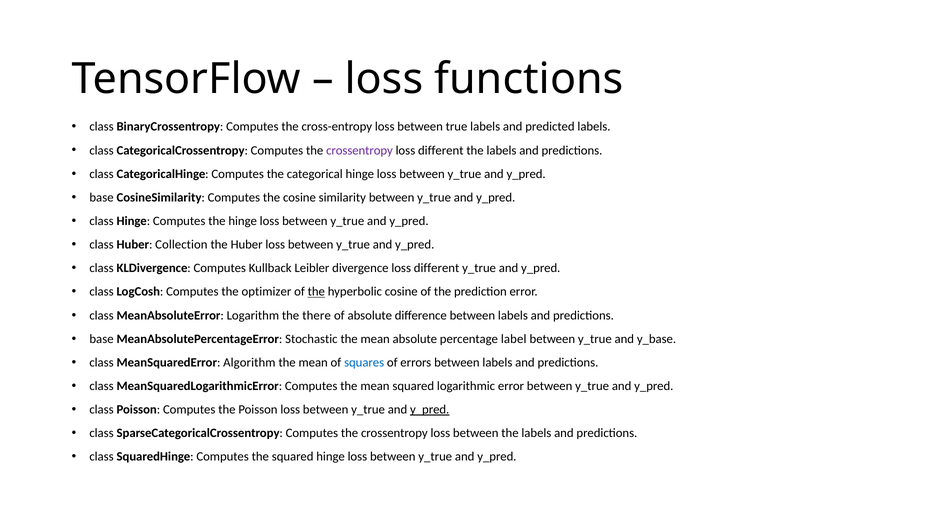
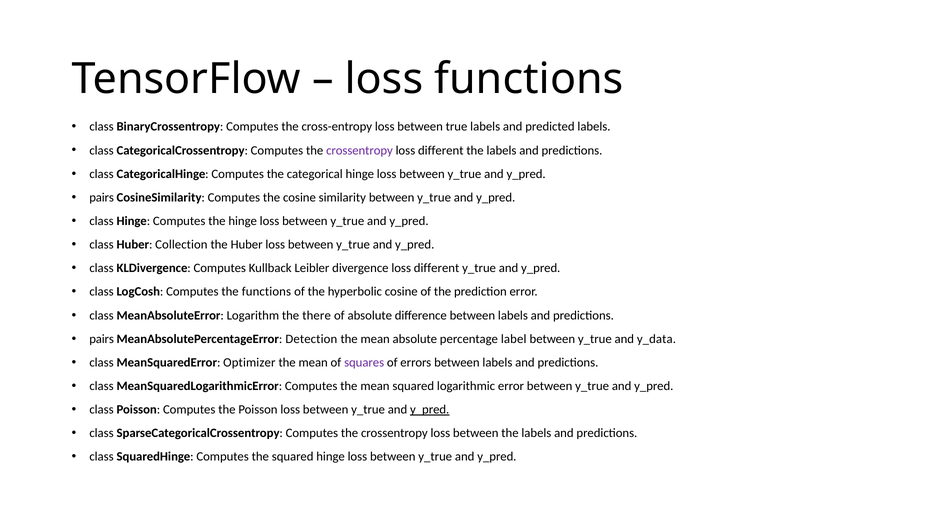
base: base -> pairs (102, 198)
the optimizer: optimizer -> functions (266, 292)
the underline: present -> none (316, 292)
base: base -> pairs (102, 339)
Stochastic: Stochastic -> Detection (311, 339)
y_base: y_base -> y_data (656, 339)
Algorithm: Algorithm -> Optimizer (249, 363)
squares colour: blue -> purple (364, 363)
